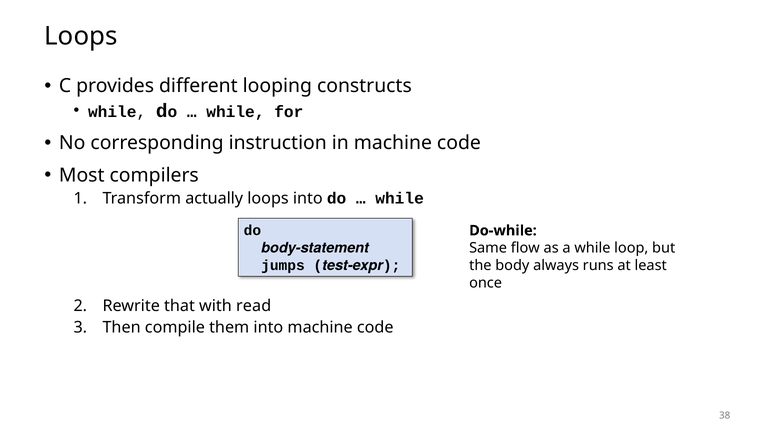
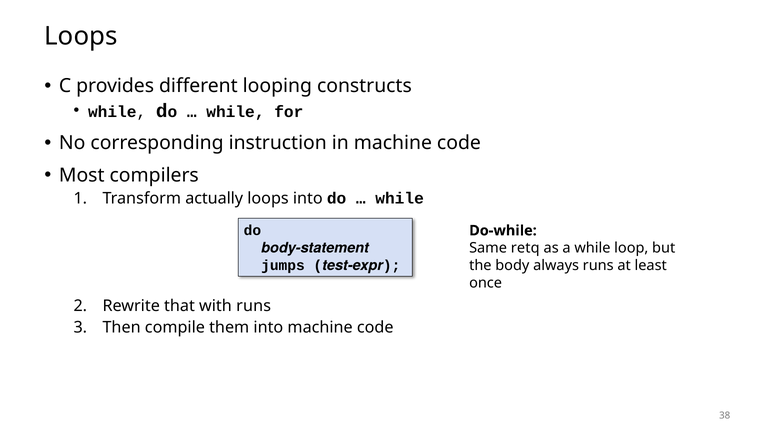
flow: flow -> retq (525, 248)
with read: read -> runs (254, 306)
